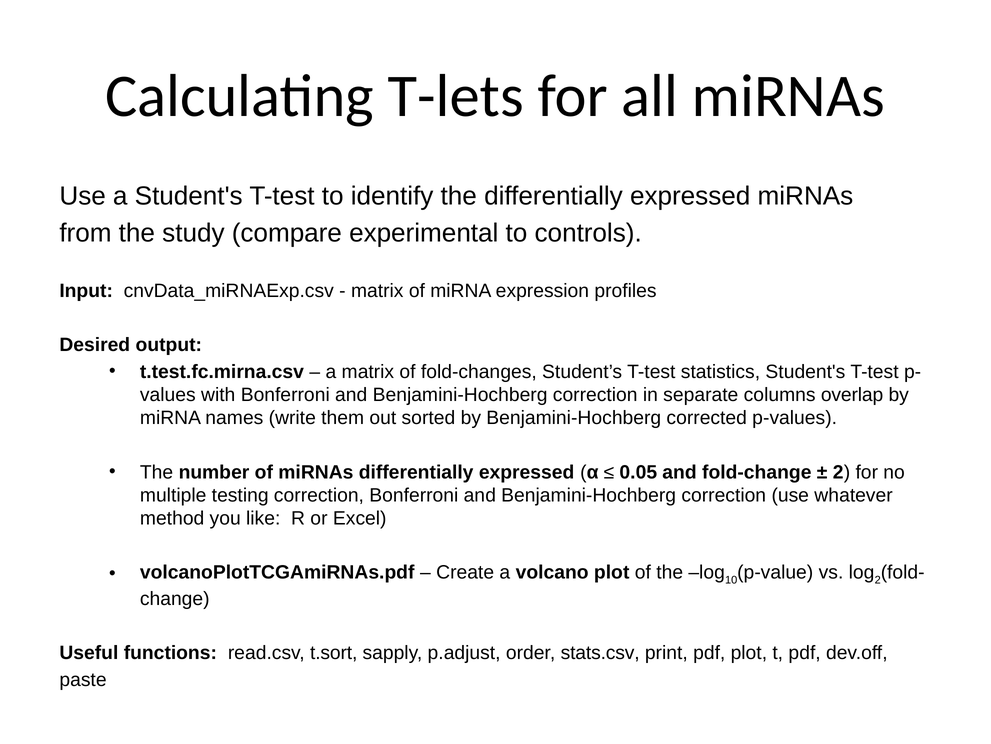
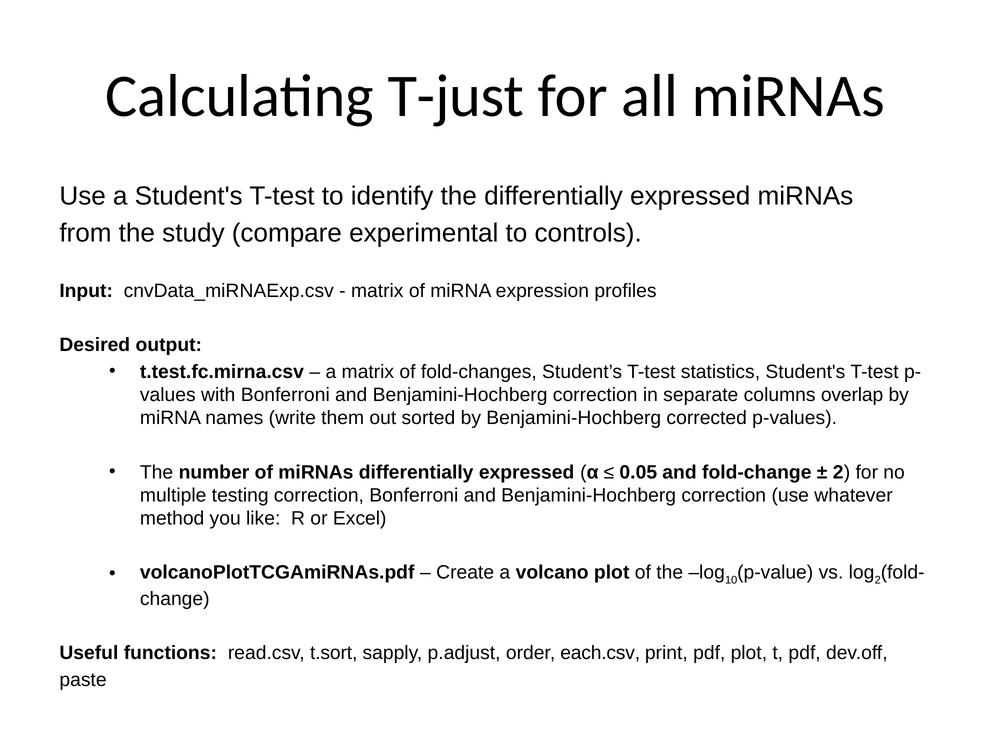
T-lets: T-lets -> T-just (456, 96)
stats.csv: stats.csv -> each.csv (600, 652)
